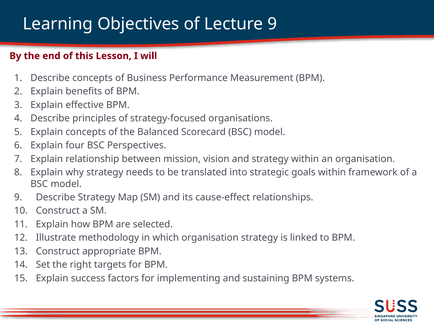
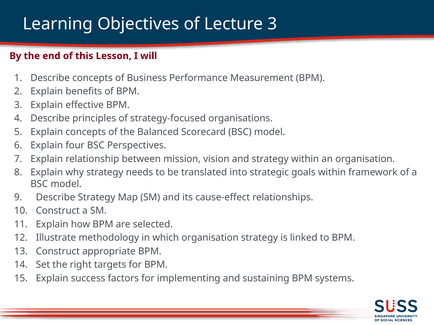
Lecture 9: 9 -> 3 (272, 24)
